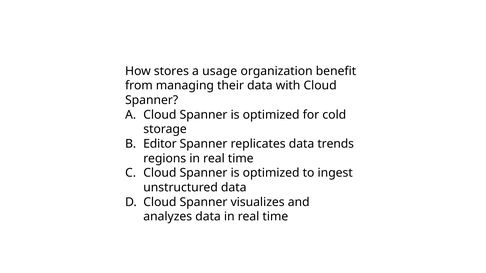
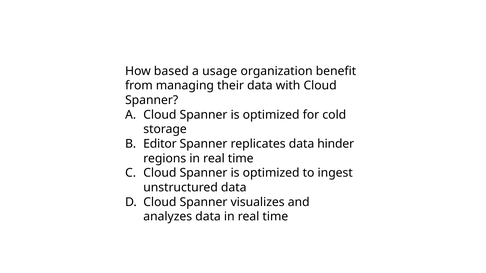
stores: stores -> based (171, 71)
trends: trends -> hinder (336, 144)
